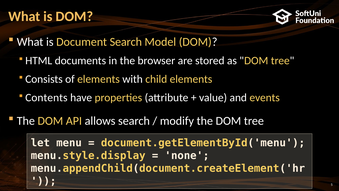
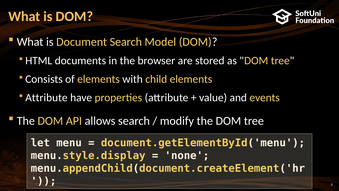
Contents: Contents -> Attribute (46, 98)
